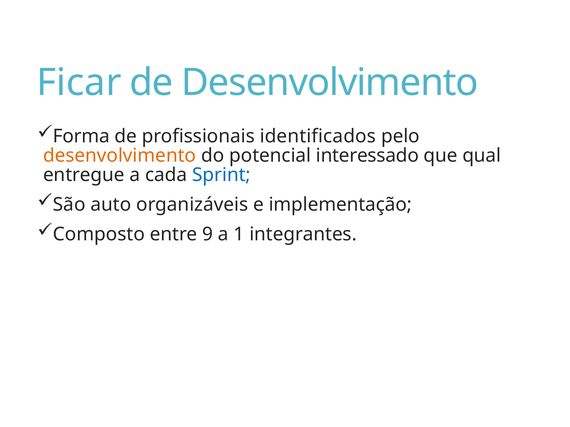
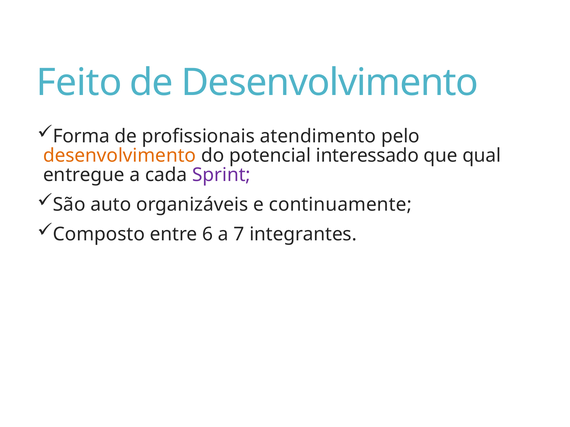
Ficar: Ficar -> Feito (79, 83)
identificados: identificados -> atendimento (318, 136)
Sprint colour: blue -> purple (221, 175)
implementação: implementação -> continuamente (340, 205)
9: 9 -> 6 (208, 234)
1: 1 -> 7 (239, 234)
